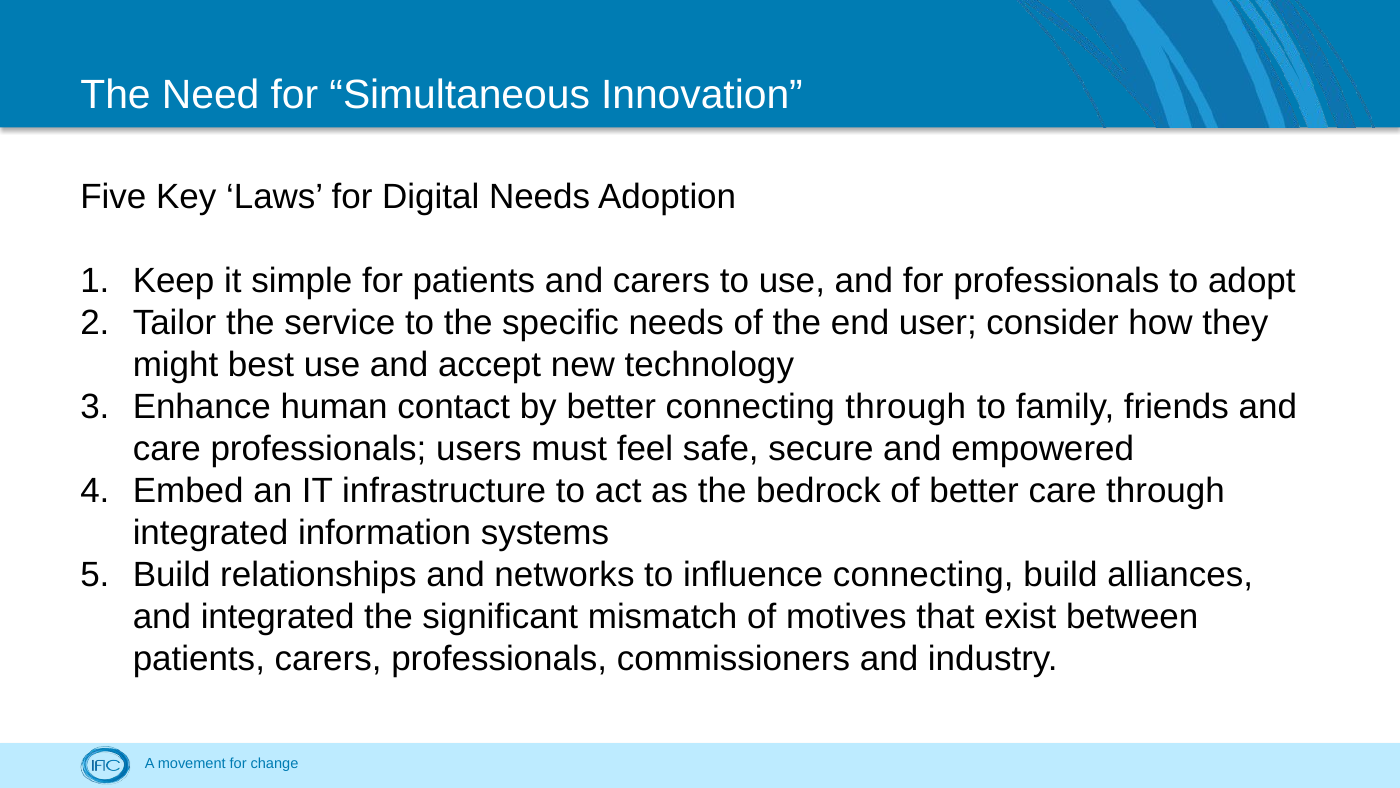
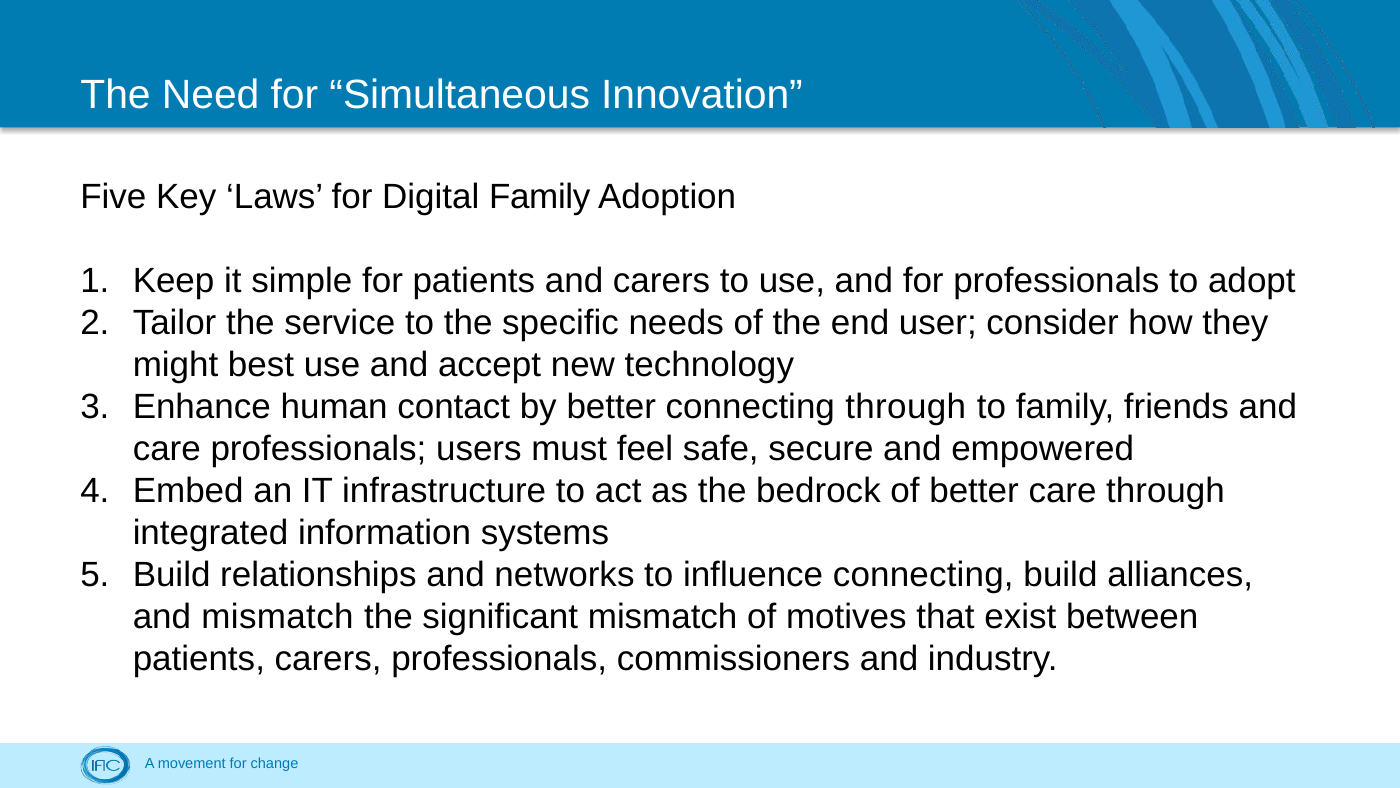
Digital Needs: Needs -> Family (540, 197)
and integrated: integrated -> mismatch (278, 616)
